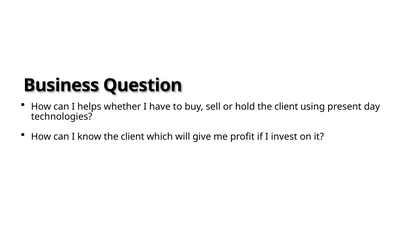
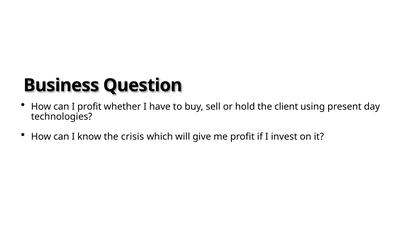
I helps: helps -> profit (89, 107)
know the client: client -> crisis (133, 137)
